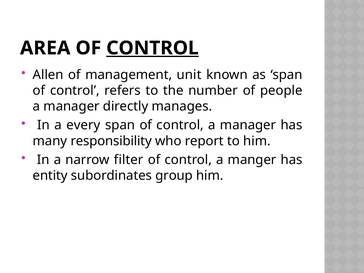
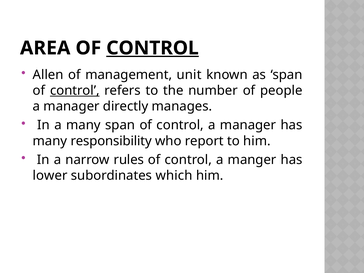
control underline: none -> present (75, 91)
a every: every -> many (83, 125)
filter: filter -> rules (129, 160)
entity: entity -> lower (50, 176)
group: group -> which (174, 176)
